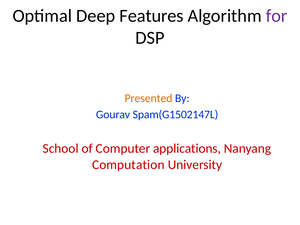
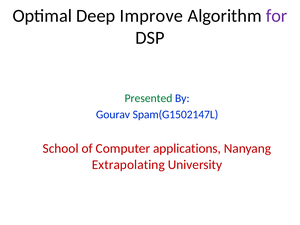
Features: Features -> Improve (151, 16)
Presented colour: orange -> green (148, 98)
Computation: Computation -> Extrapolating (128, 165)
